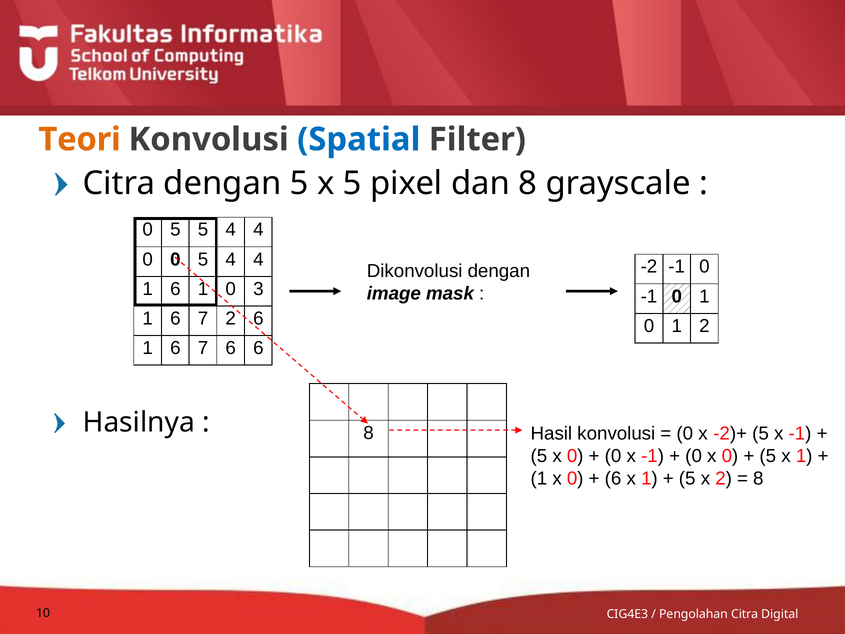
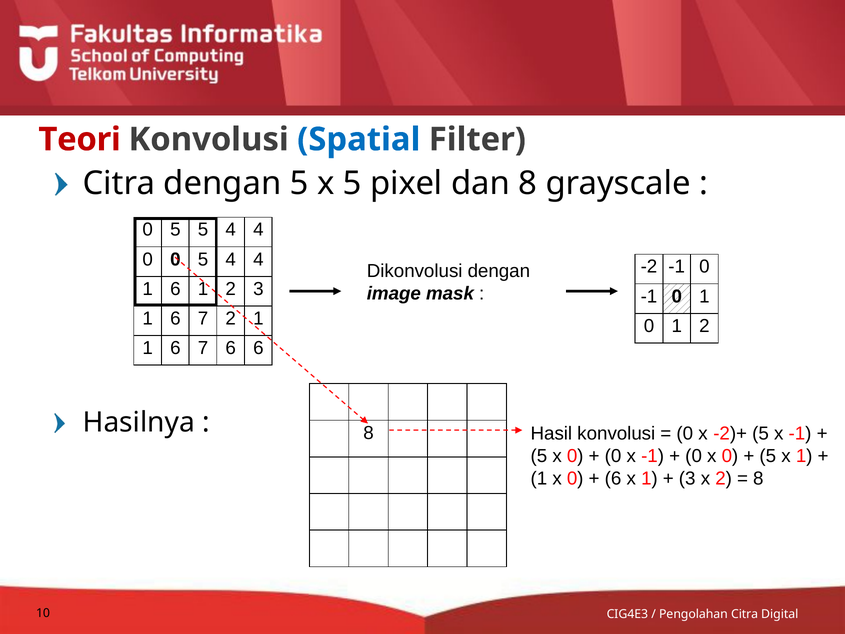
Teori colour: orange -> red (80, 139)
6 1 0: 0 -> 2 (231, 289)
2 6: 6 -> 1 (258, 318)
5: 5 -> 3 (687, 478)
